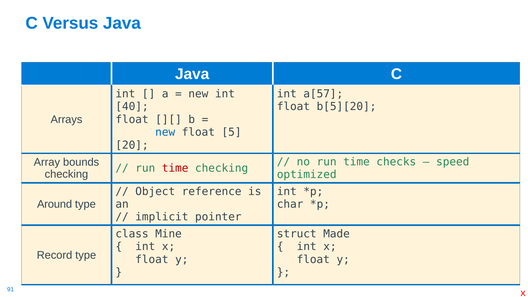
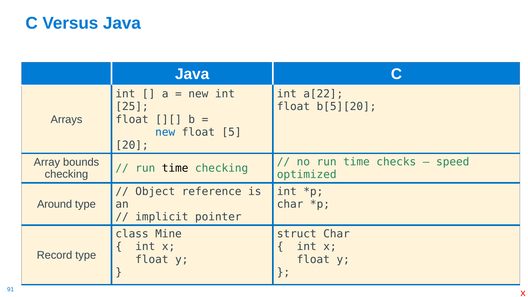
a[57: a[57 -> a[22 (323, 94)
40: 40 -> 25 (132, 107)
time colour: red -> black (175, 168)
struct Made: Made -> Char (337, 234)
